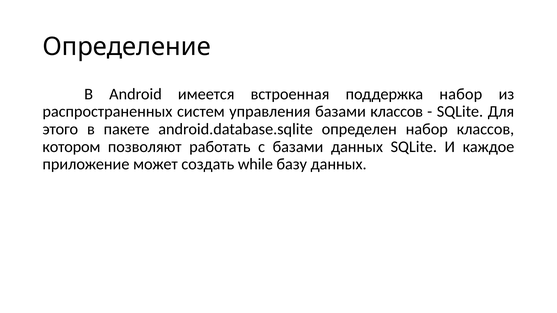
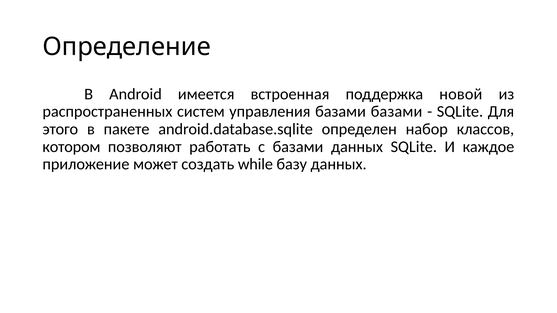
поддержка набор: набор -> новой (461, 94)
базами классов: классов -> базами (397, 112)
